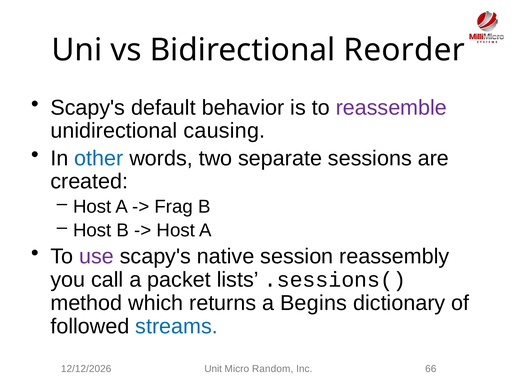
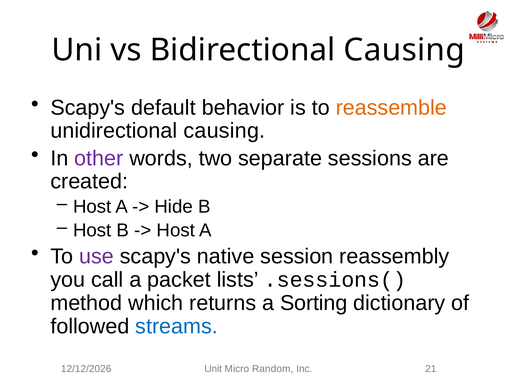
Bidirectional Reorder: Reorder -> Causing (404, 50)
reassemble colour: purple -> orange (391, 107)
other colour: blue -> purple (99, 158)
Frag: Frag -> Hide (174, 206)
Begins: Begins -> Sorting (314, 303)
66: 66 -> 21 (431, 369)
